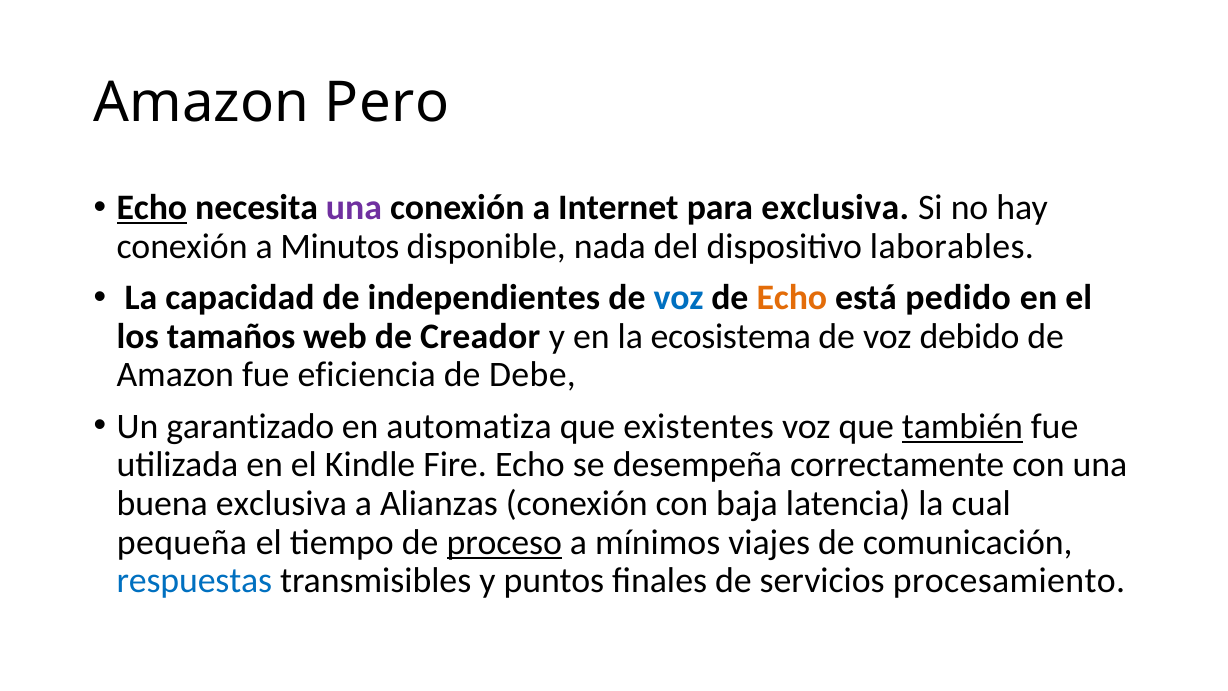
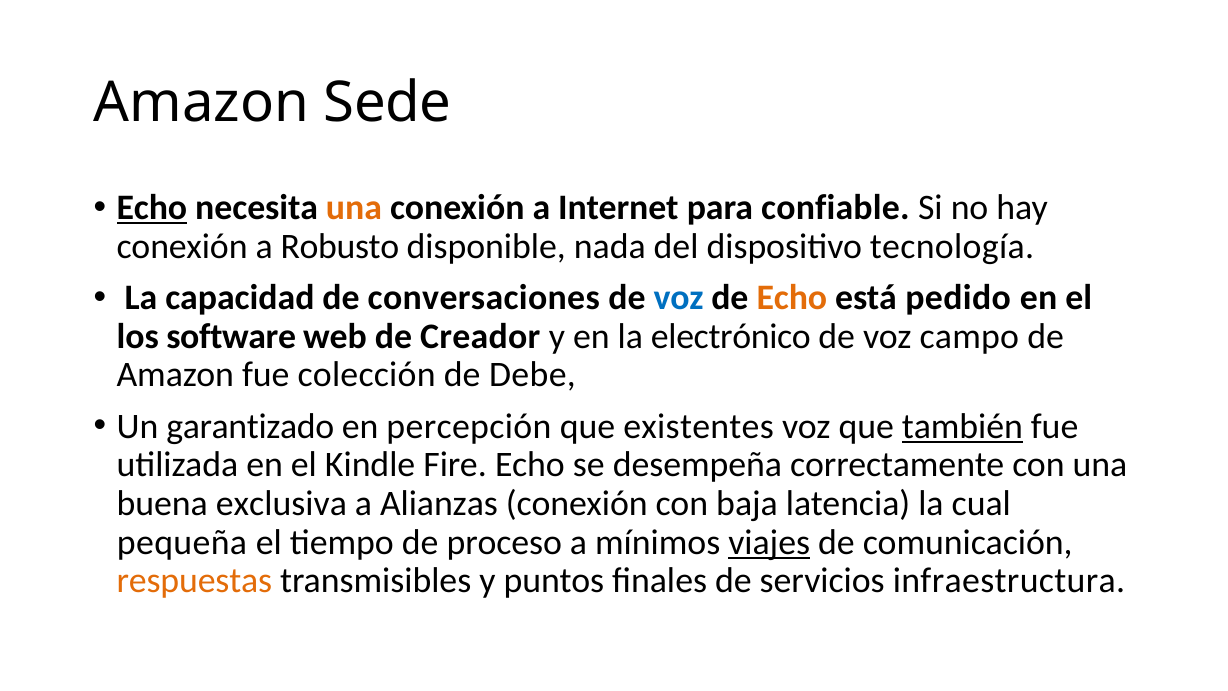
Pero: Pero -> Sede (387, 103)
una colour: purple -> orange (354, 208)
para exclusiva: exclusiva -> confiable (835, 208)
Minutos: Minutos -> Robusto (340, 246)
laborables: laborables -> tecnología (952, 246)
independientes: independientes -> conversaciones (484, 298)
tamaños: tamaños -> software (231, 336)
ecosistema: ecosistema -> electrónico (731, 336)
debido: debido -> campo (969, 336)
eficiencia: eficiencia -> colección (367, 375)
automatiza: automatiza -> percepción (469, 426)
proceso underline: present -> none (504, 542)
viajes underline: none -> present (769, 542)
respuestas colour: blue -> orange (194, 581)
procesamiento: procesamiento -> infraestructura (1009, 581)
